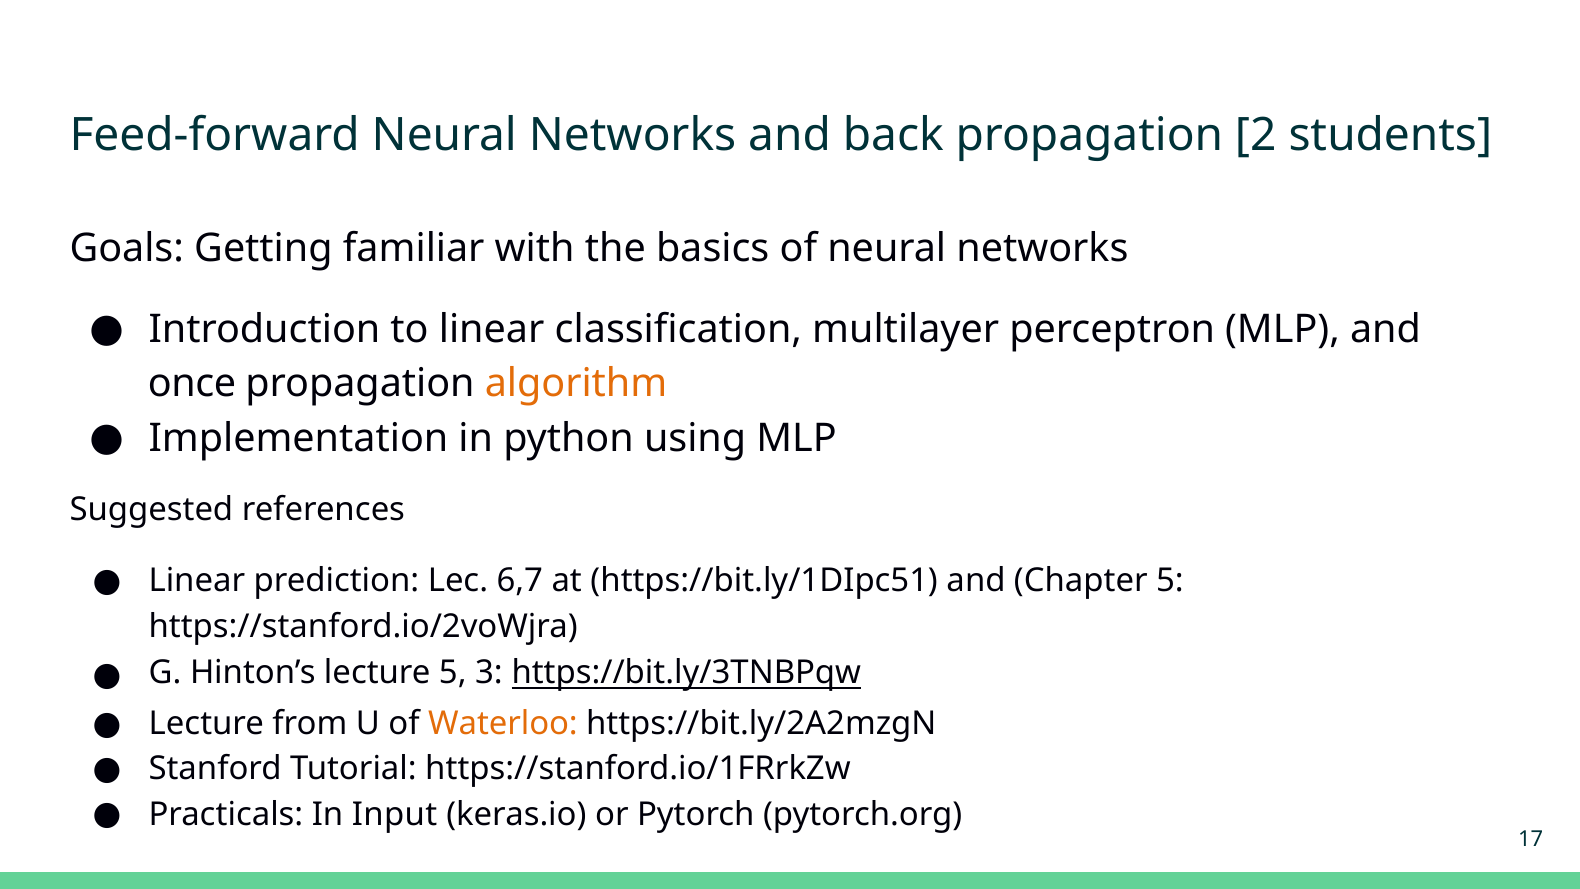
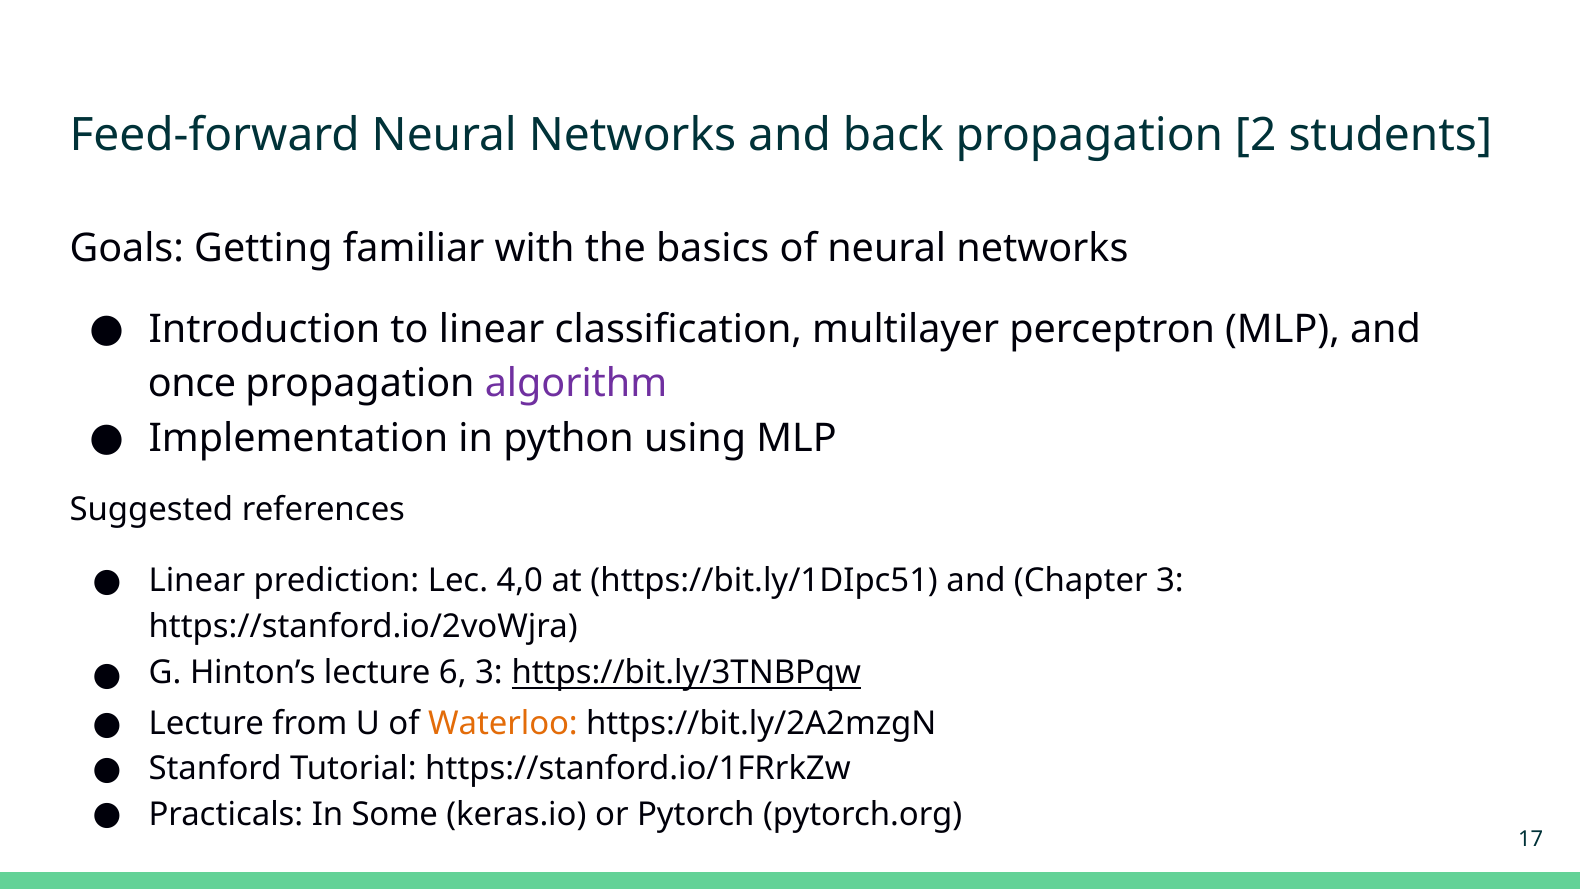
algorithm colour: orange -> purple (576, 384)
6,7: 6,7 -> 4,0 (520, 581)
Chapter 5: 5 -> 3 (1170, 581)
lecture 5: 5 -> 6 (453, 672)
Input: Input -> Some (395, 814)
